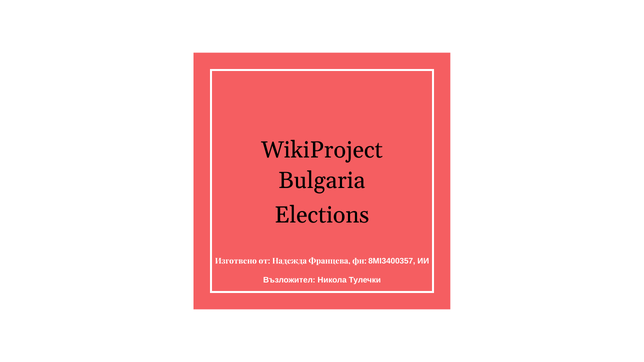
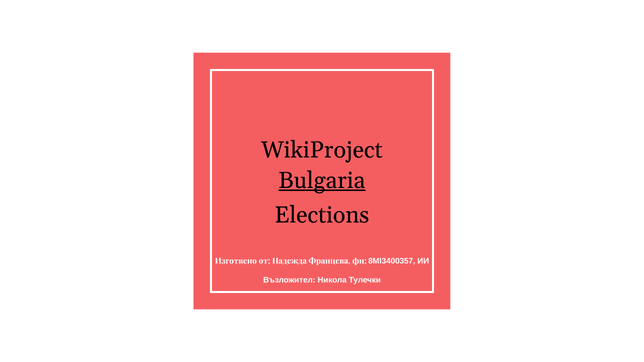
Bulgaria underline: none -> present (322, 181)
